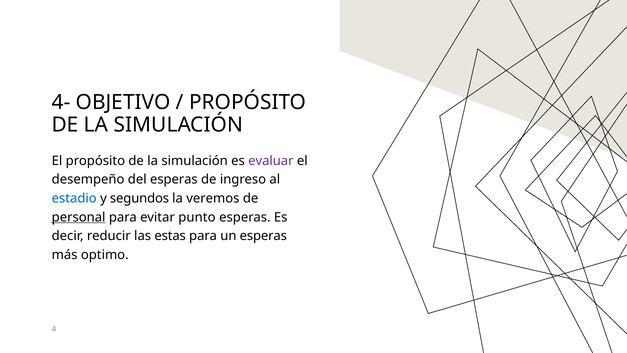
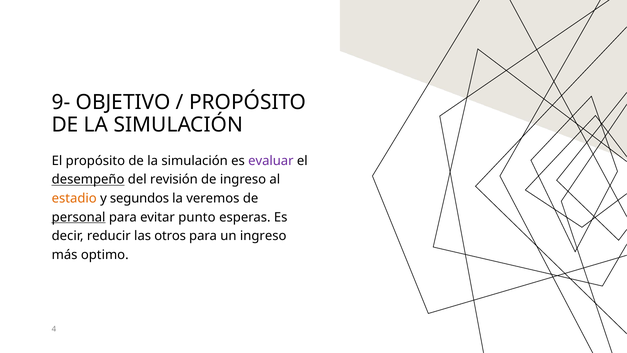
4-: 4- -> 9- (61, 102)
desempeño underline: none -> present (88, 179)
del esperas: esperas -> revisión (174, 179)
estadio colour: blue -> orange (74, 198)
estas: estas -> otros (170, 236)
un esperas: esperas -> ingreso (263, 236)
